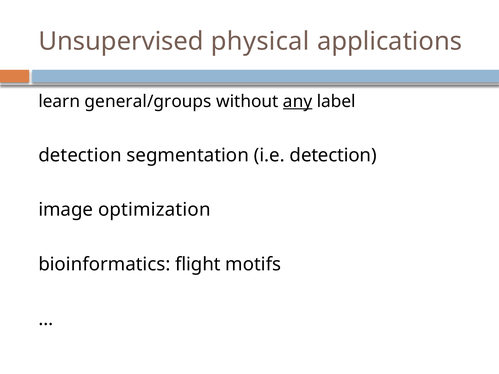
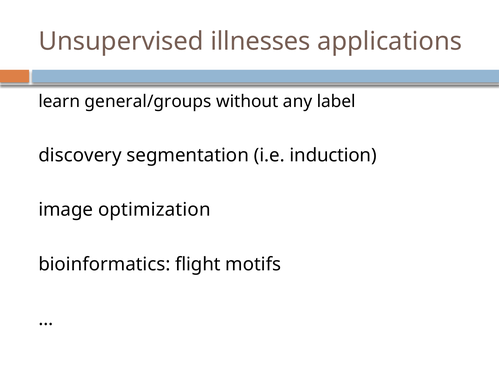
physical: physical -> illnesses (260, 41)
any underline: present -> none (298, 101)
detection: detection -> discovery (80, 155)
i.e detection: detection -> induction (333, 155)
